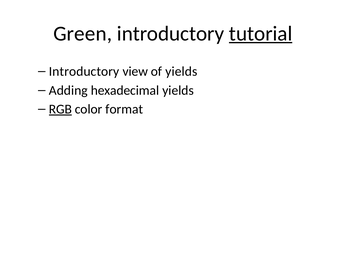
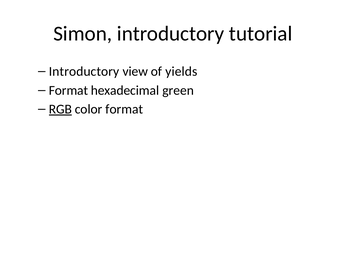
Green: Green -> Simon (83, 33)
tutorial underline: present -> none (261, 33)
Adding: Adding -> Format (68, 90)
hexadecimal yields: yields -> green (178, 90)
